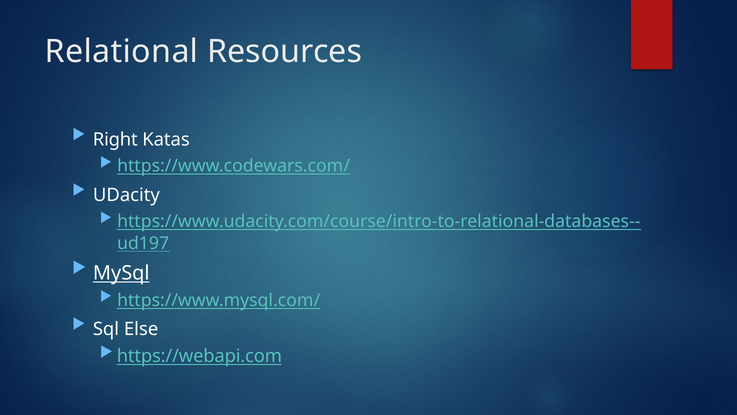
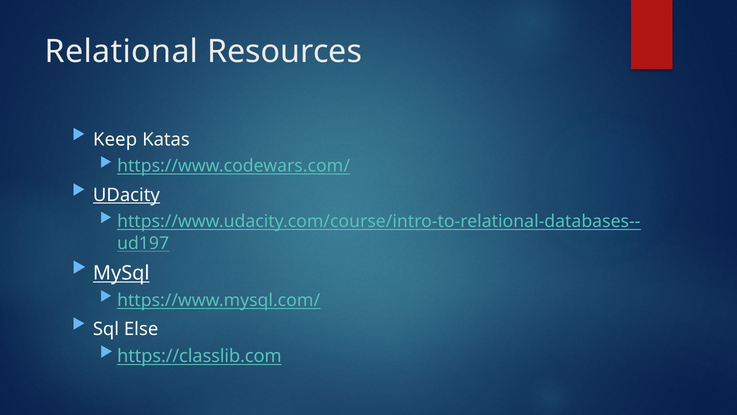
Right: Right -> Keep (115, 140)
UDacity underline: none -> present (126, 195)
https://webapi.com: https://webapi.com -> https://classlib.com (199, 356)
